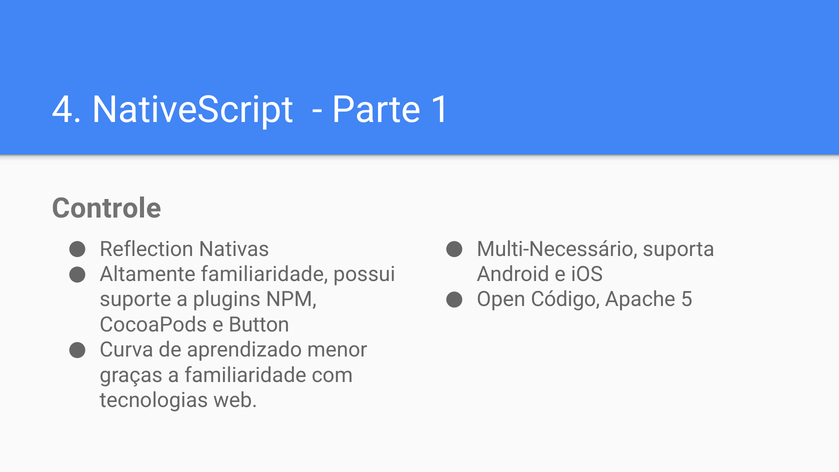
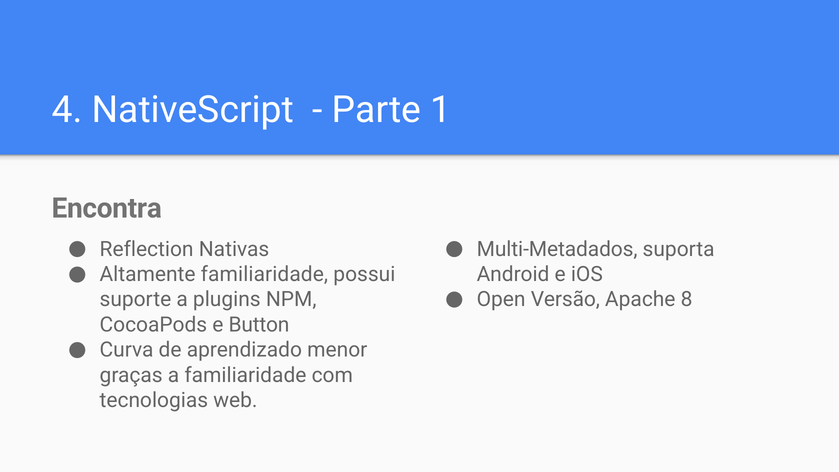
Controle: Controle -> Encontra (107, 208)
Multi-Necessário: Multi-Necessário -> Multi-Metadados (557, 249)
Código: Código -> Versão (565, 300)
5: 5 -> 8 (687, 300)
